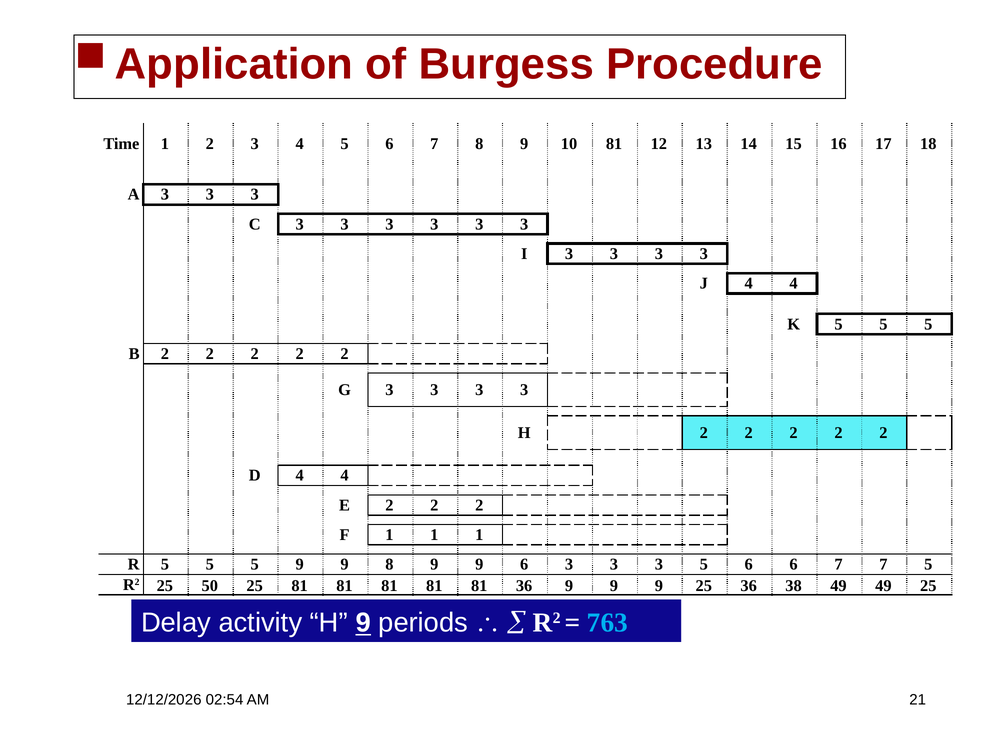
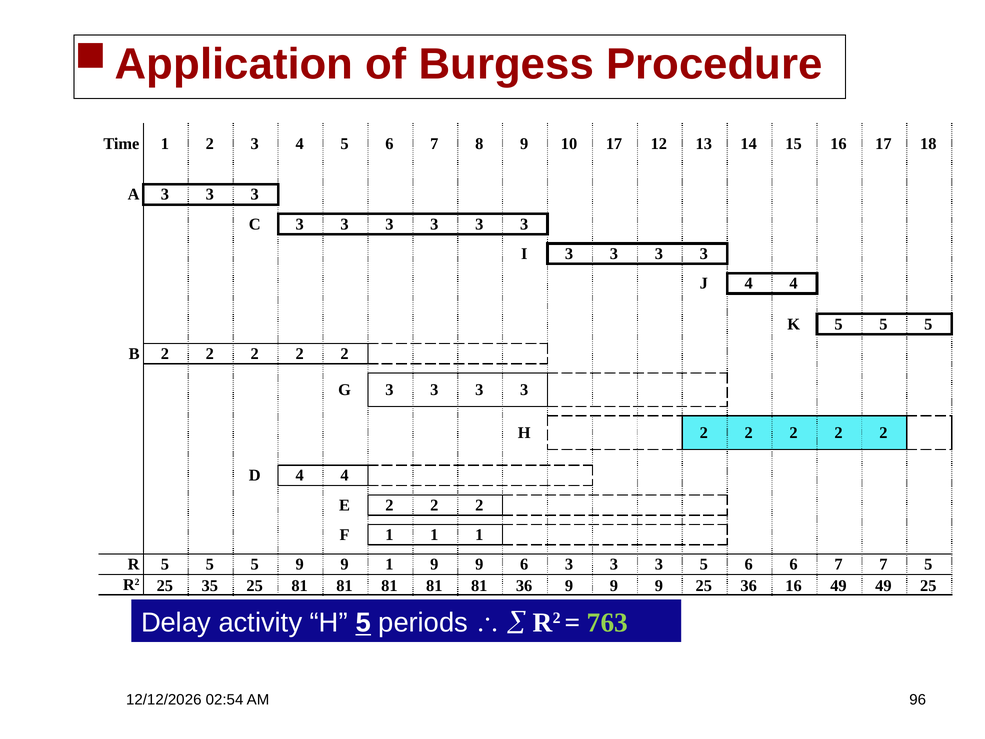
10 81: 81 -> 17 (614, 144)
9 8: 8 -> 1 (389, 564)
50: 50 -> 35 (210, 586)
36 38: 38 -> 16 (794, 586)
H 9: 9 -> 5 (363, 622)
763 colour: light blue -> light green (607, 622)
21: 21 -> 96 (918, 700)
